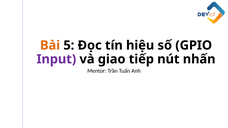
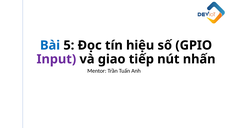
Bài colour: orange -> blue (50, 45)
